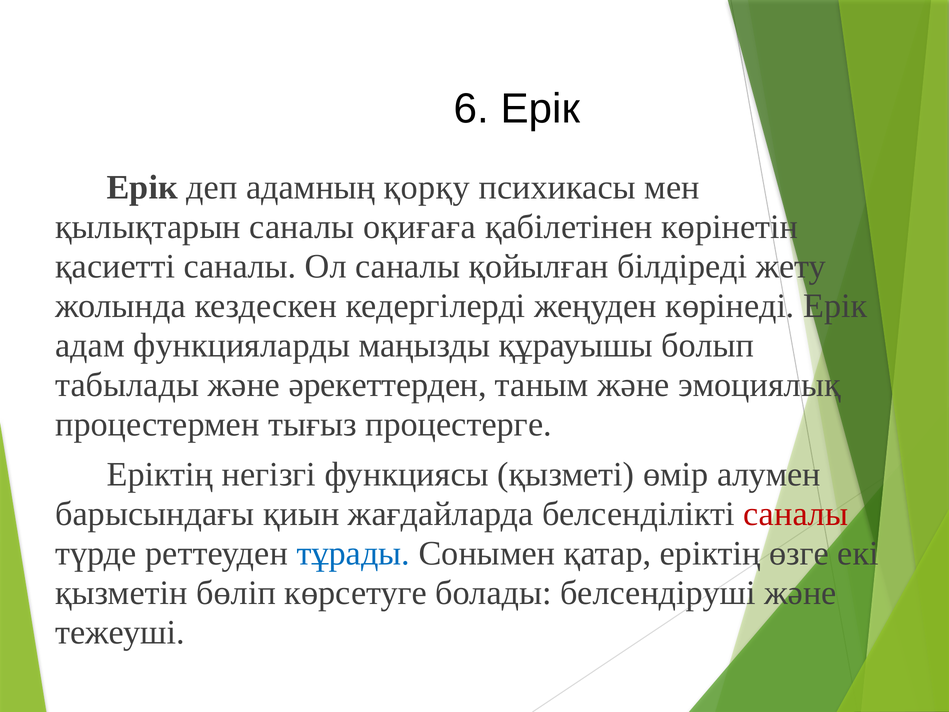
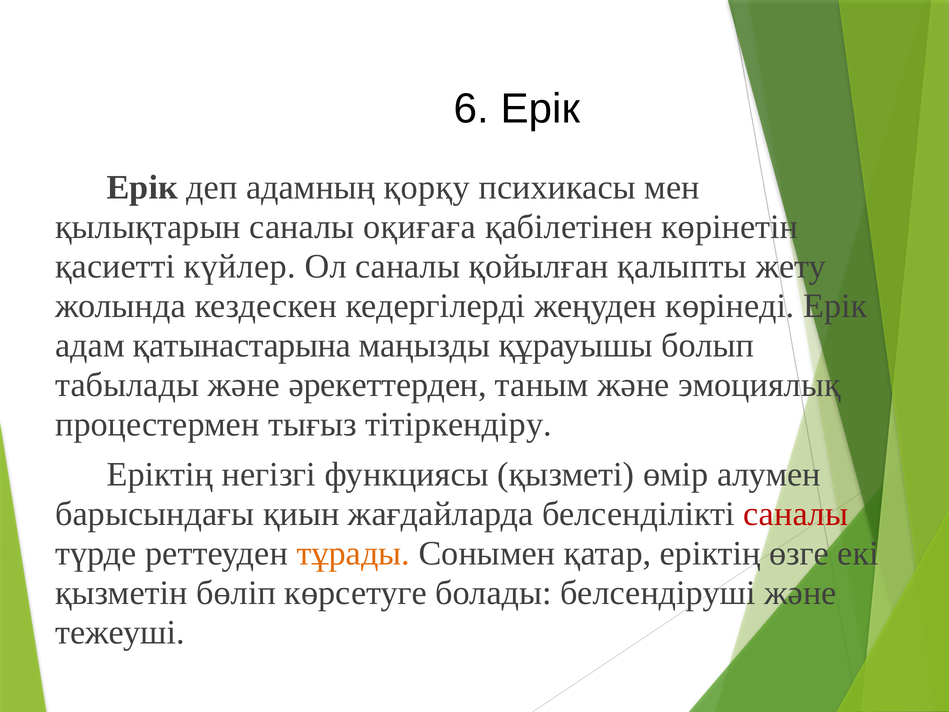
қасиеттi саналы: саналы -> күйлер (240, 267)
білдіреді: білдіреді -> қалыпты (682, 267)
функцияларды: функцияларды -> қатынастарына (242, 345)
процестерге: процестерге -> тітіркендіру (459, 424)
тұрады colour: blue -> orange (353, 553)
